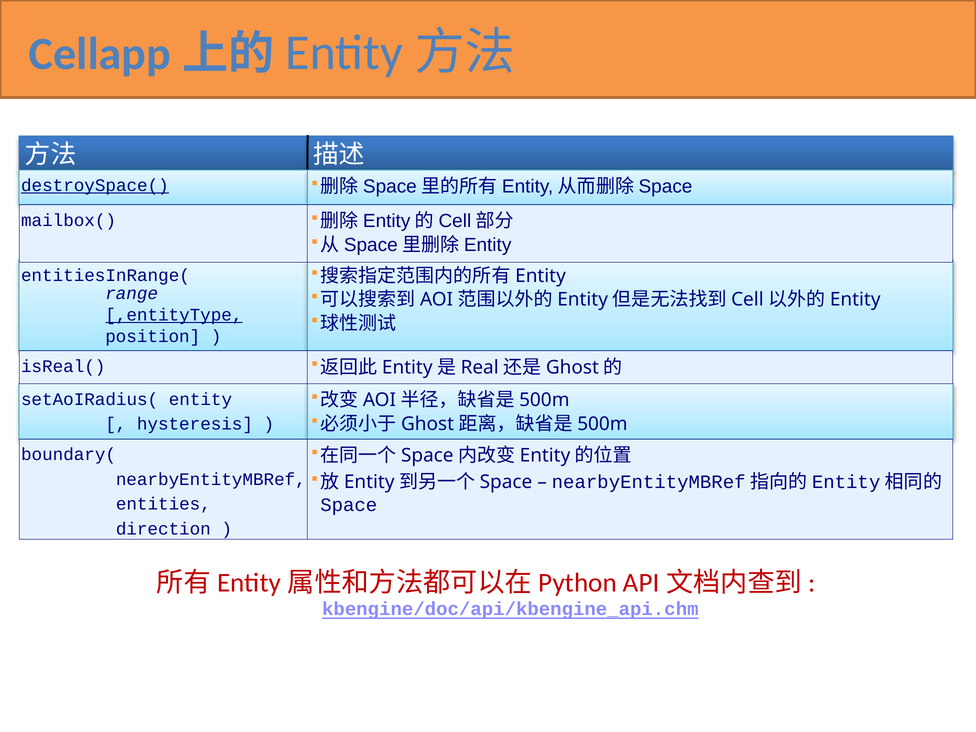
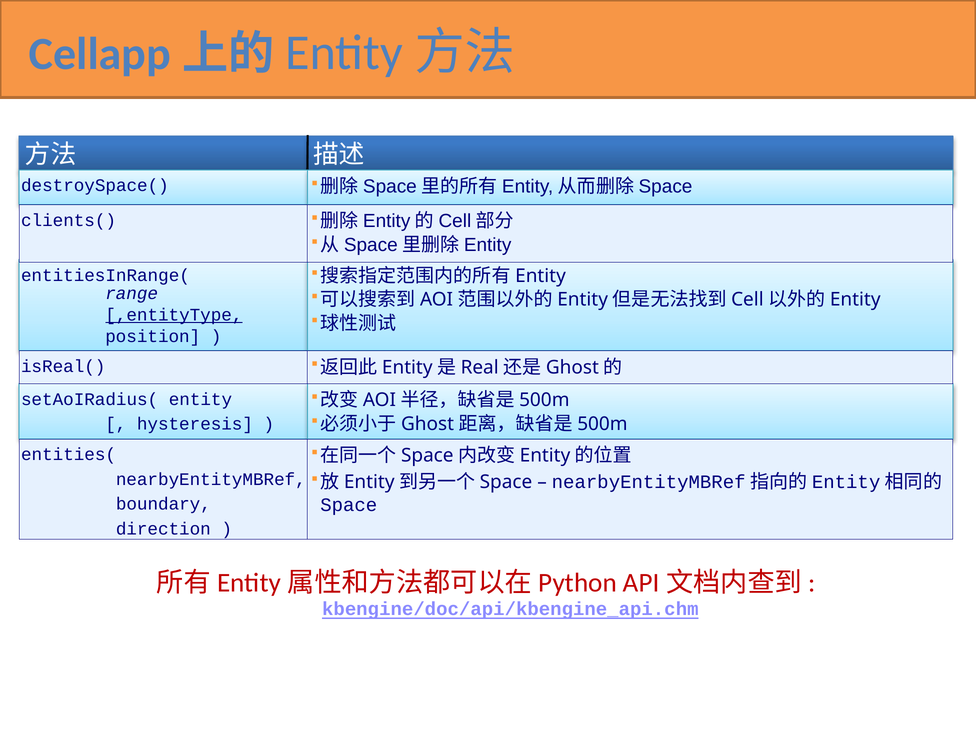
destroySpace( underline: present -> none (95, 186)
mailbox(: mailbox( -> clients( (69, 220)
boundary(: boundary( -> entities( (69, 455)
entities: entities -> boundary (163, 504)
